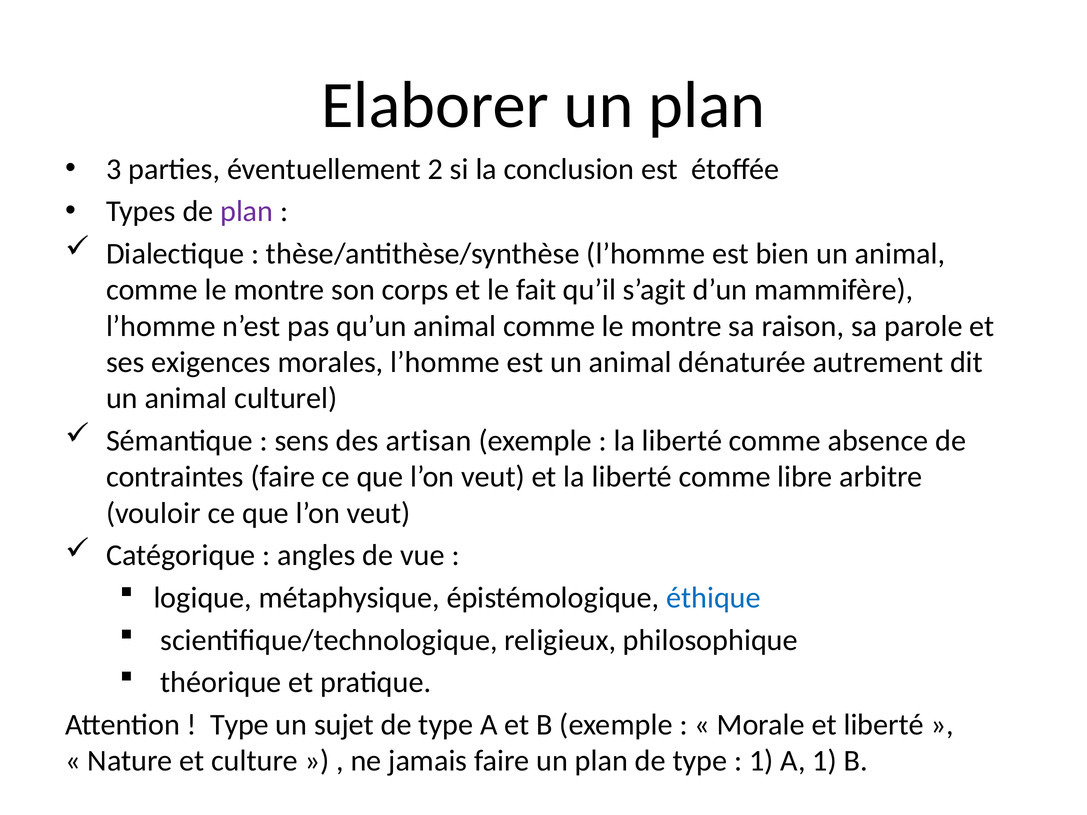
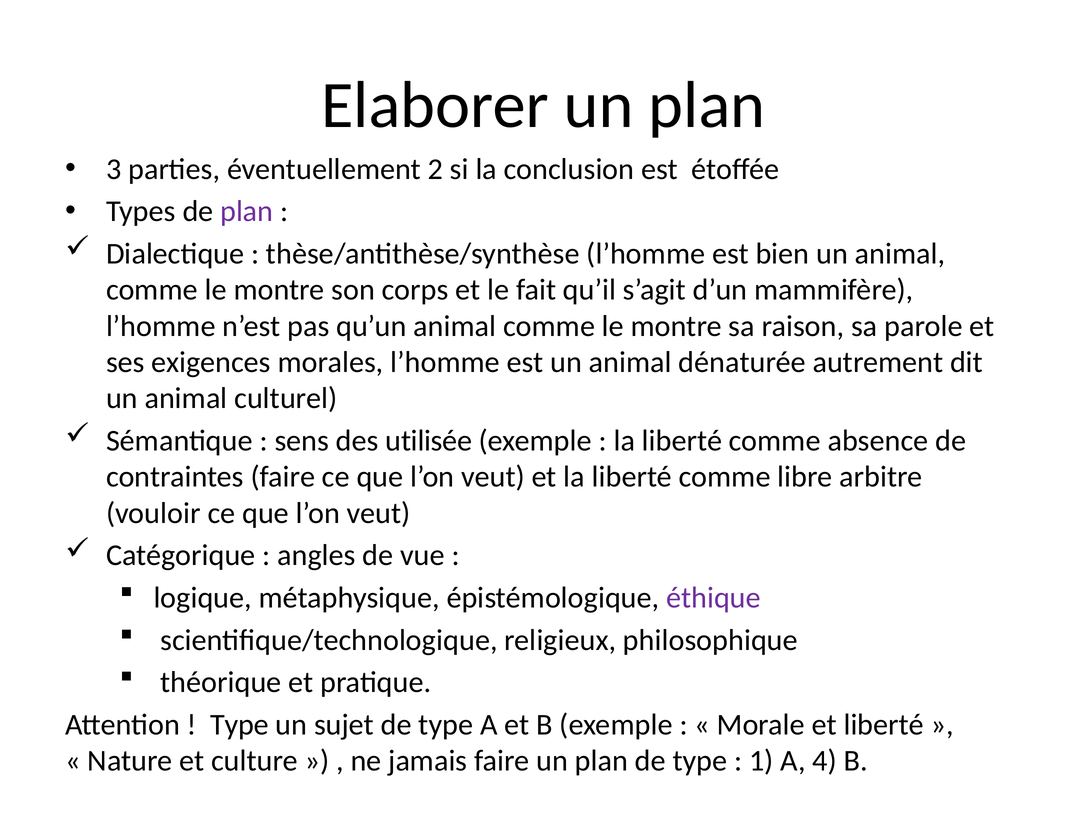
artisan: artisan -> utilisée (429, 441)
éthique colour: blue -> purple (714, 598)
A 1: 1 -> 4 (825, 761)
